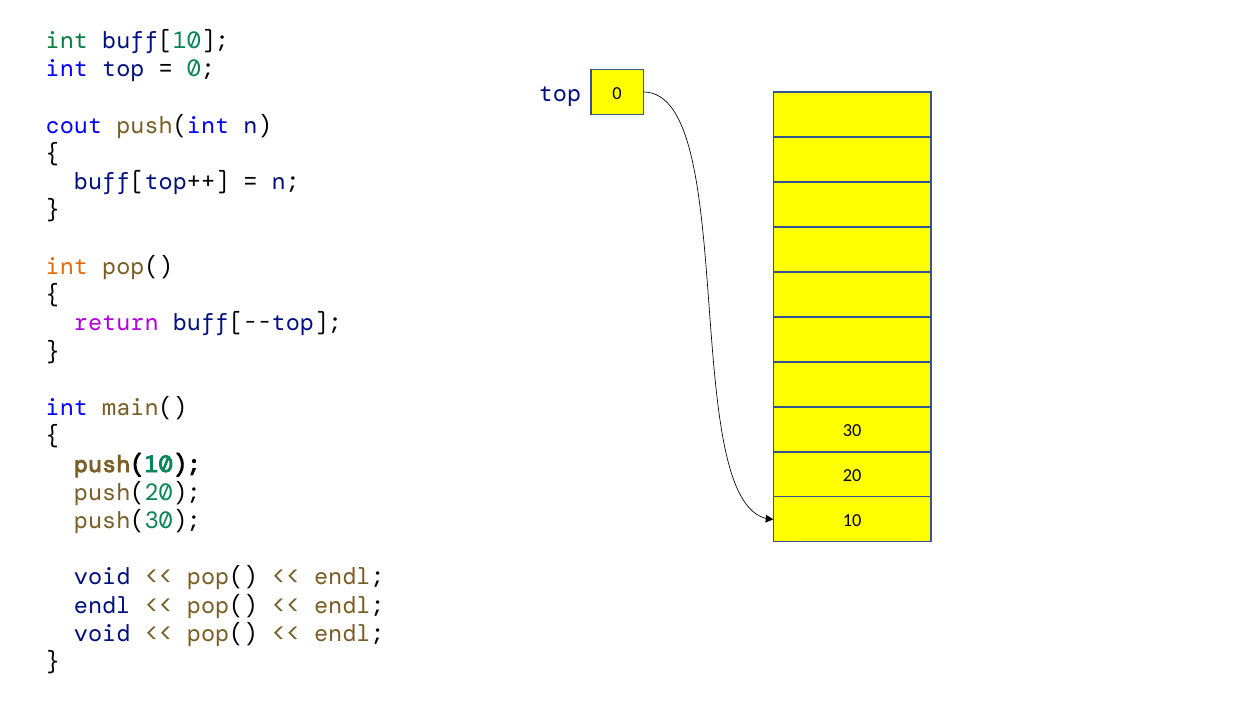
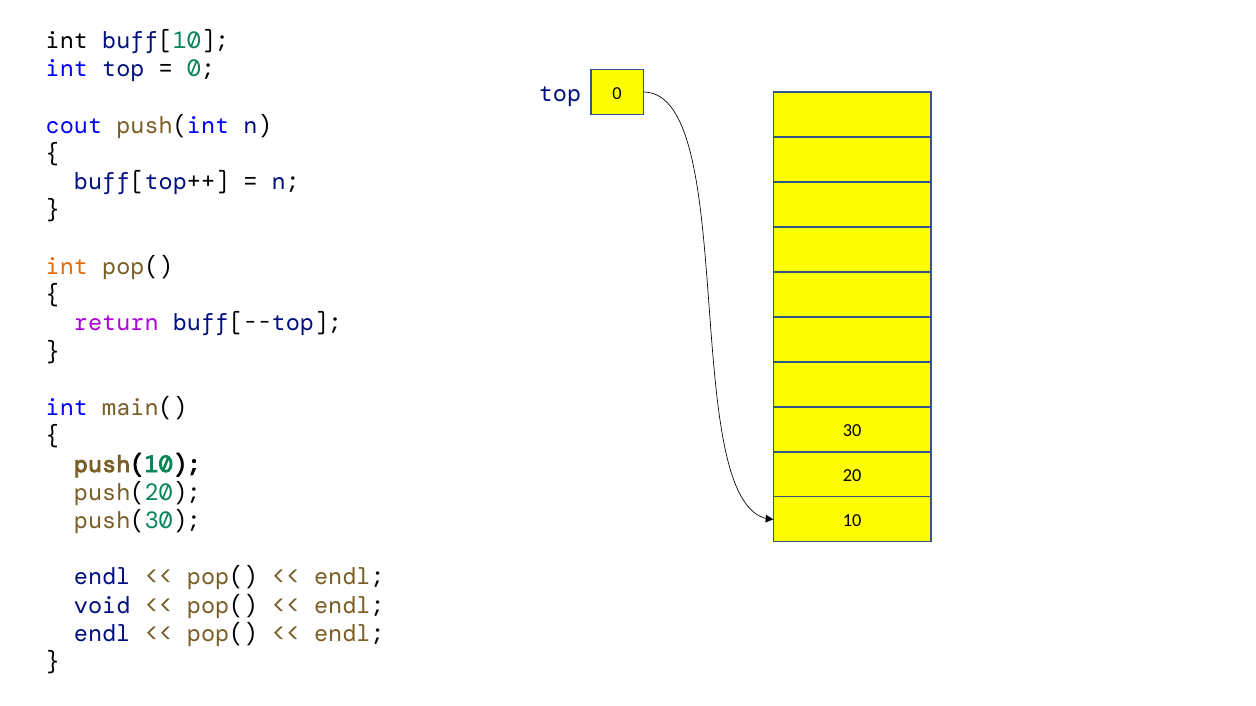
int colour: green -> black (67, 41)
void: void -> endl (102, 578)
endl: endl -> void (102, 606)
void: void -> endl (102, 634)
